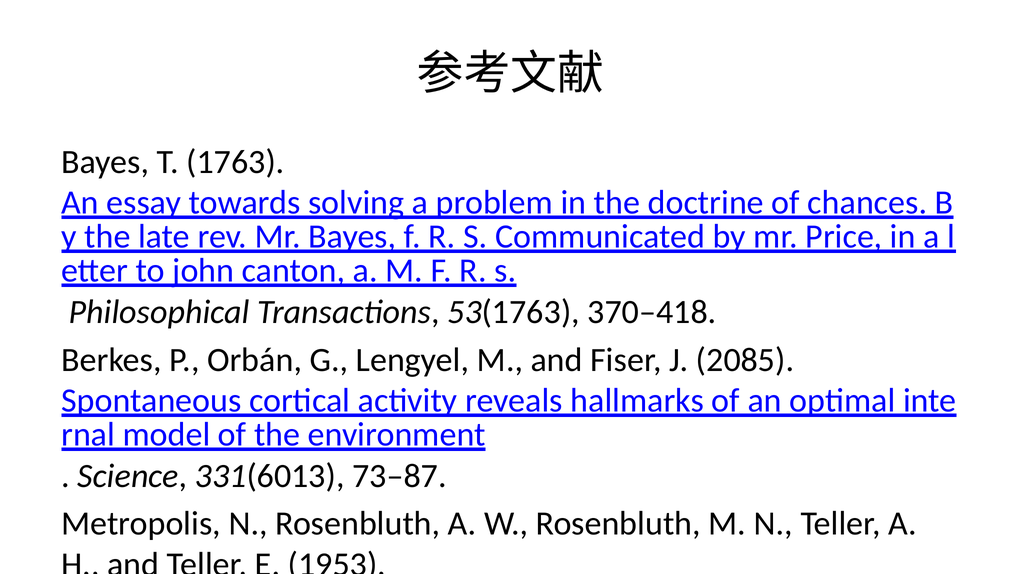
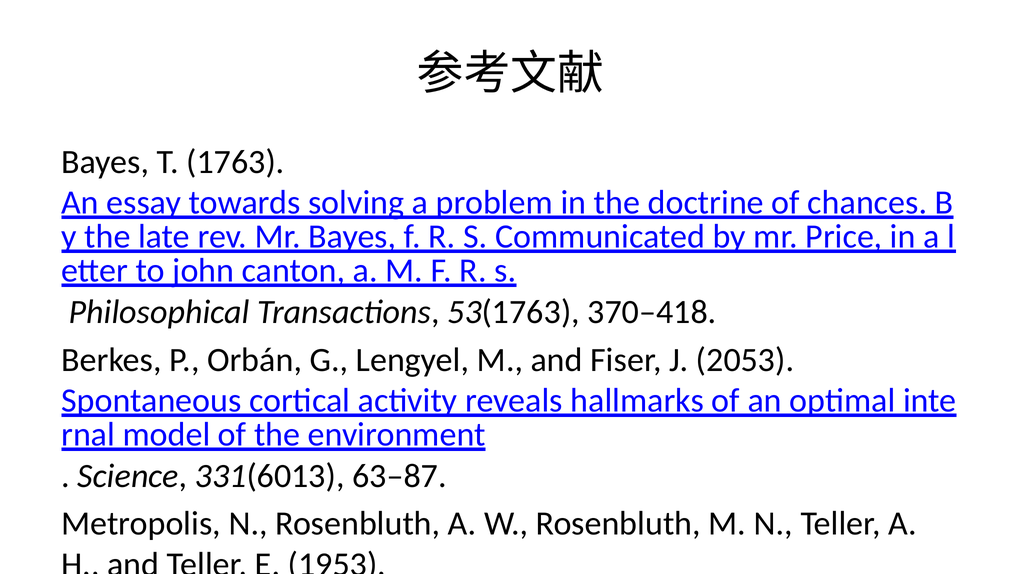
2085: 2085 -> 2053 (745, 360)
73–87: 73–87 -> 63–87 (399, 476)
